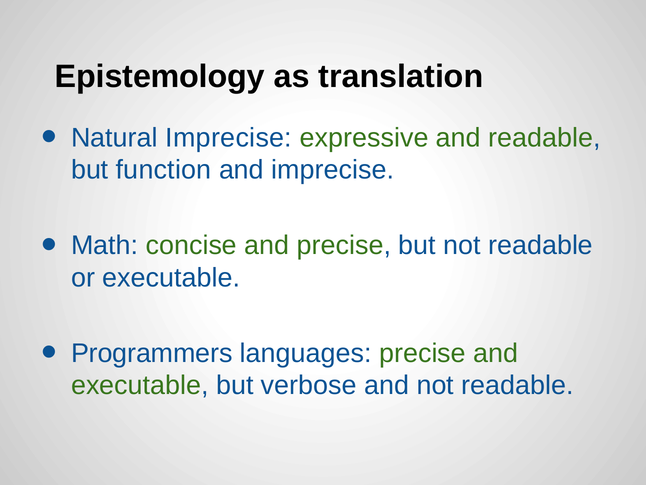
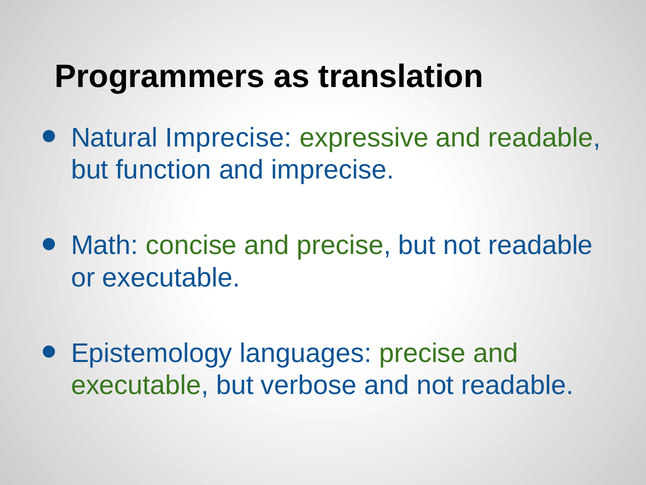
Epistemology: Epistemology -> Programmers (160, 77)
Programmers: Programmers -> Epistemology (152, 353)
